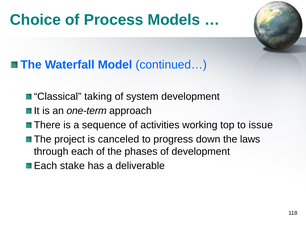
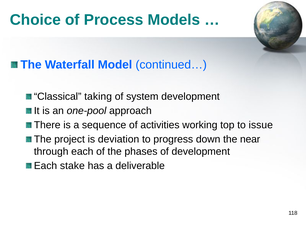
one-term: one-term -> one-pool (87, 111)
canceled: canceled -> deviation (119, 140)
laws: laws -> near (250, 140)
